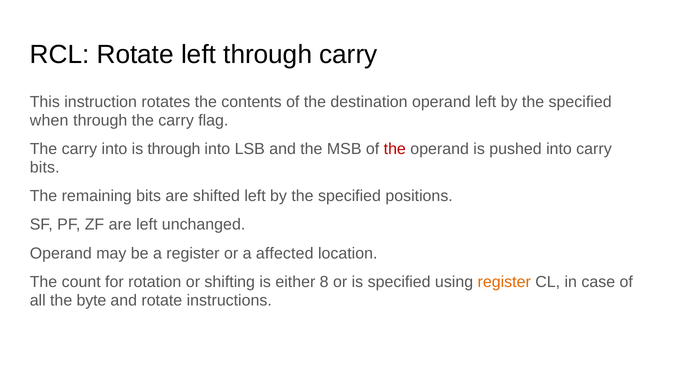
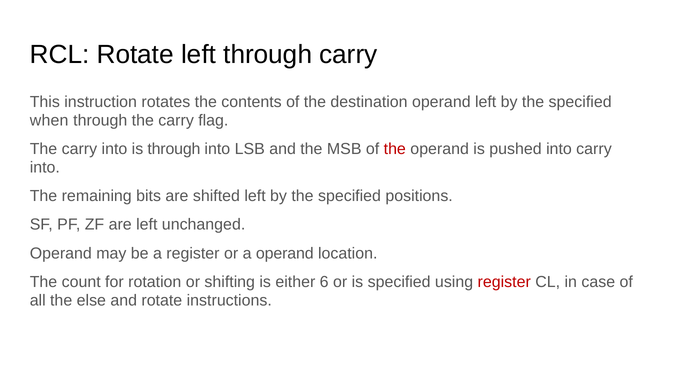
bits: bits -> into (45, 167)
a affected: affected -> operand (285, 253)
8: 8 -> 6 (324, 282)
register colour: orange -> red (504, 282)
byte: byte -> else (91, 300)
